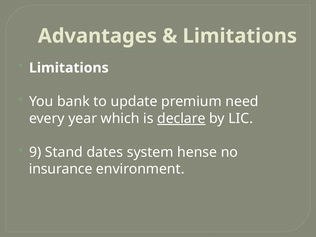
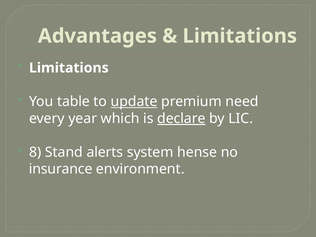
bank: bank -> table (73, 102)
update underline: none -> present (134, 102)
9: 9 -> 8 (35, 152)
dates: dates -> alerts (105, 152)
